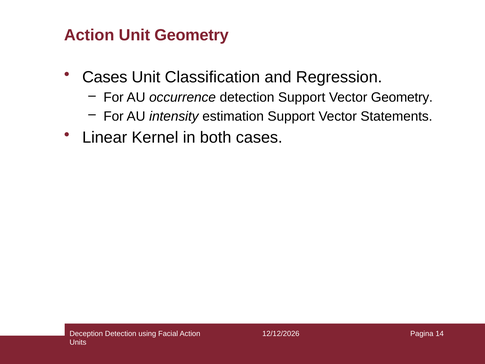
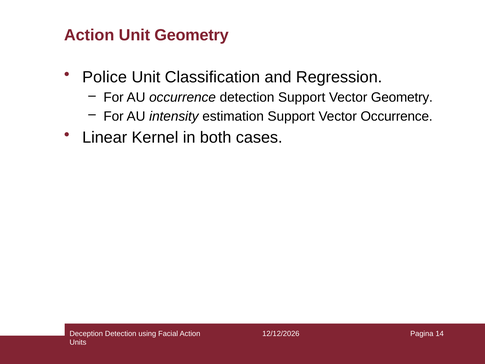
Cases: Cases -> Police (105, 77)
Vector Statements: Statements -> Occurrence (397, 116)
